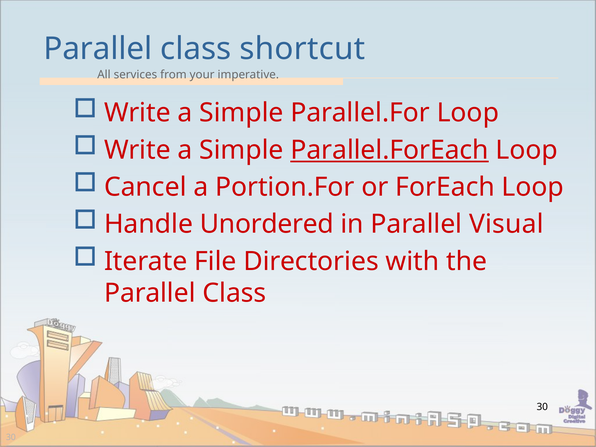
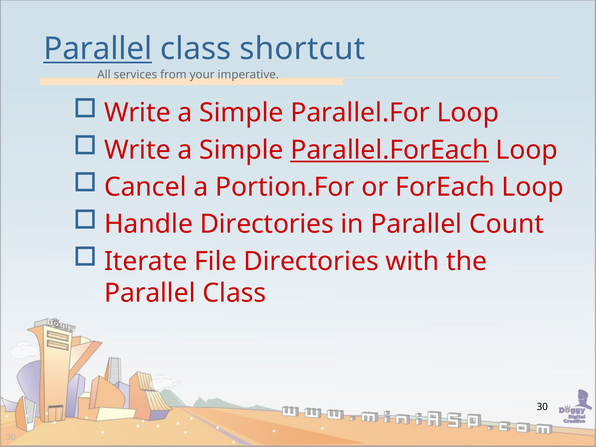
Parallel underline: none -> present (98, 49)
Handle Unordered: Unordered -> Directories (267, 224)
Visual: Visual -> Count (507, 224)
